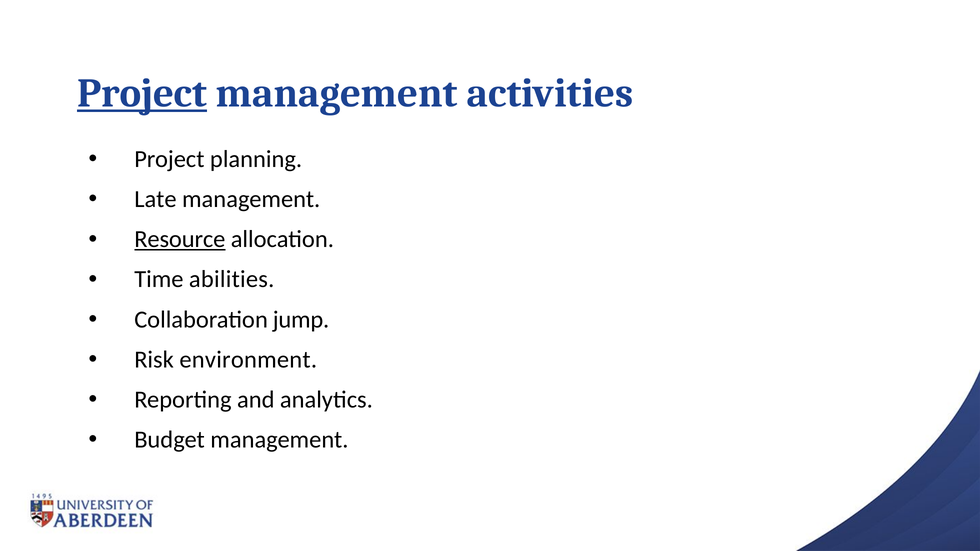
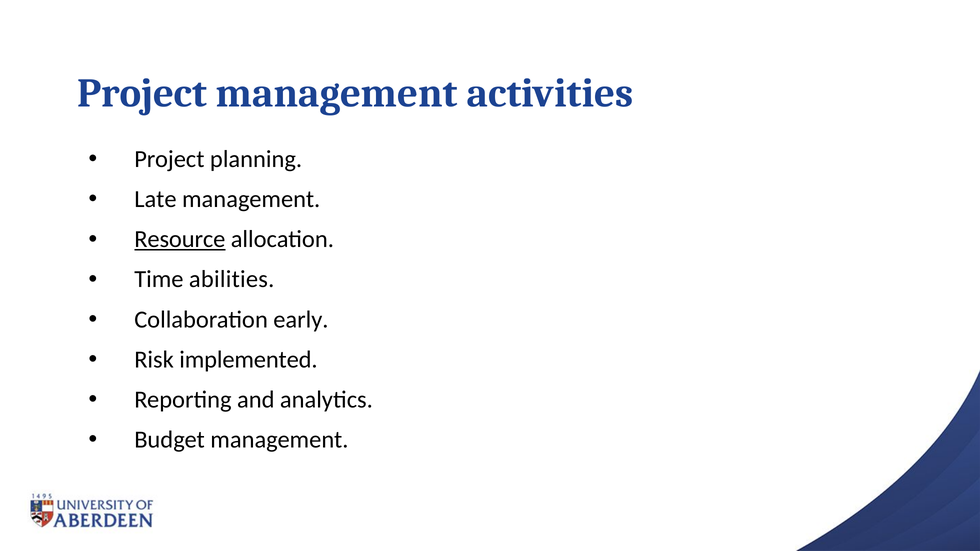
Project underline: present -> none (142, 93)
jump: jump -> early (301, 320)
environment: environment -> implemented (248, 360)
